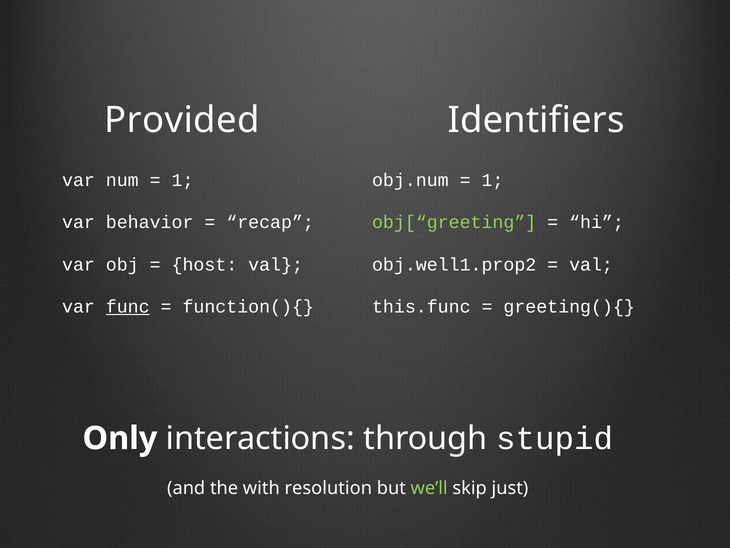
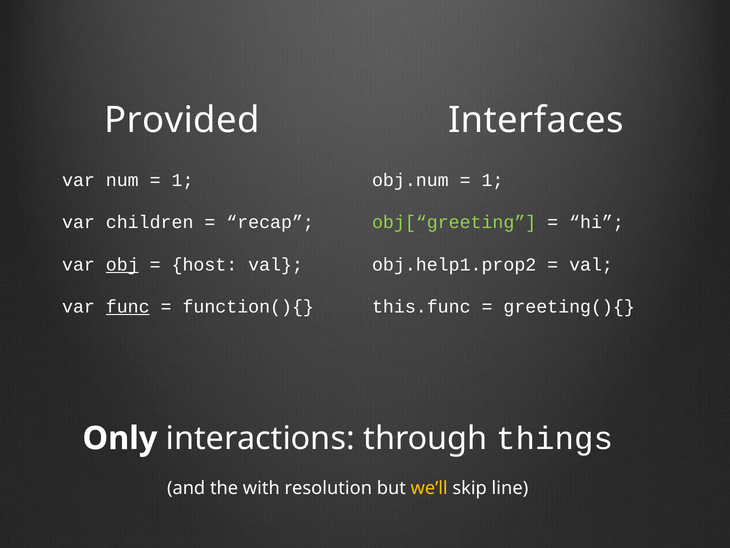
Identifiers: Identifiers -> Interfaces (536, 120)
behavior: behavior -> children (150, 222)
obj underline: none -> present (122, 264)
obj.well1.prop2: obj.well1.prop2 -> obj.help1.prop2 (454, 264)
stupid: stupid -> things (555, 438)
we’ll colour: light green -> yellow (429, 488)
just: just -> line (510, 488)
